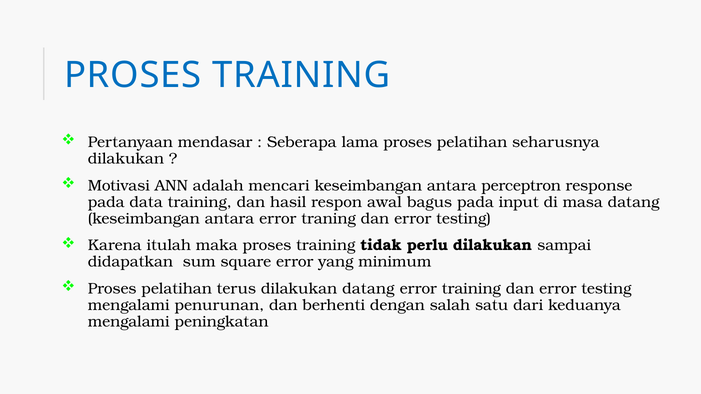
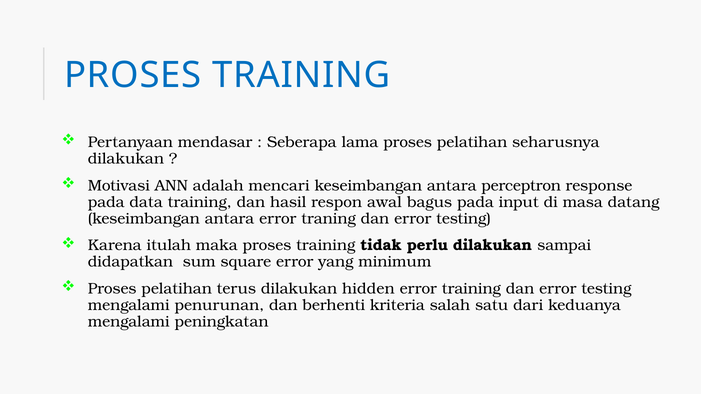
dilakukan datang: datang -> hidden (368, 289)
dengan: dengan -> kriteria (397, 305)
